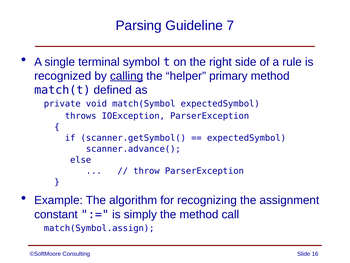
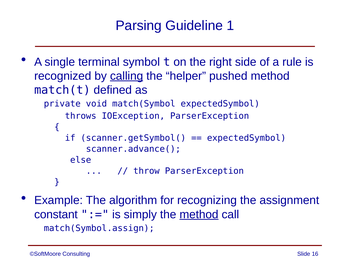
7: 7 -> 1 (230, 25)
primary: primary -> pushed (228, 76)
method underline: none -> present (199, 214)
